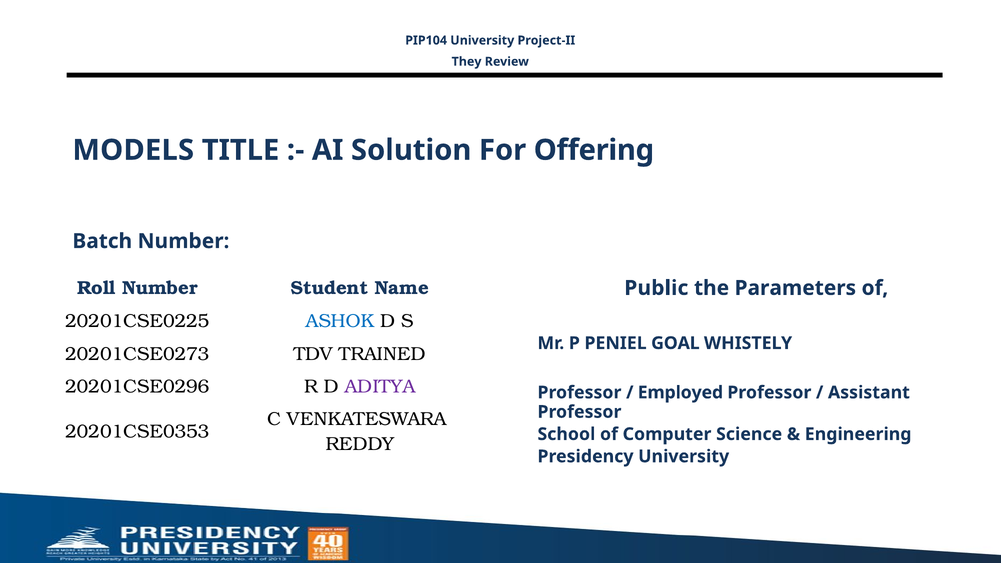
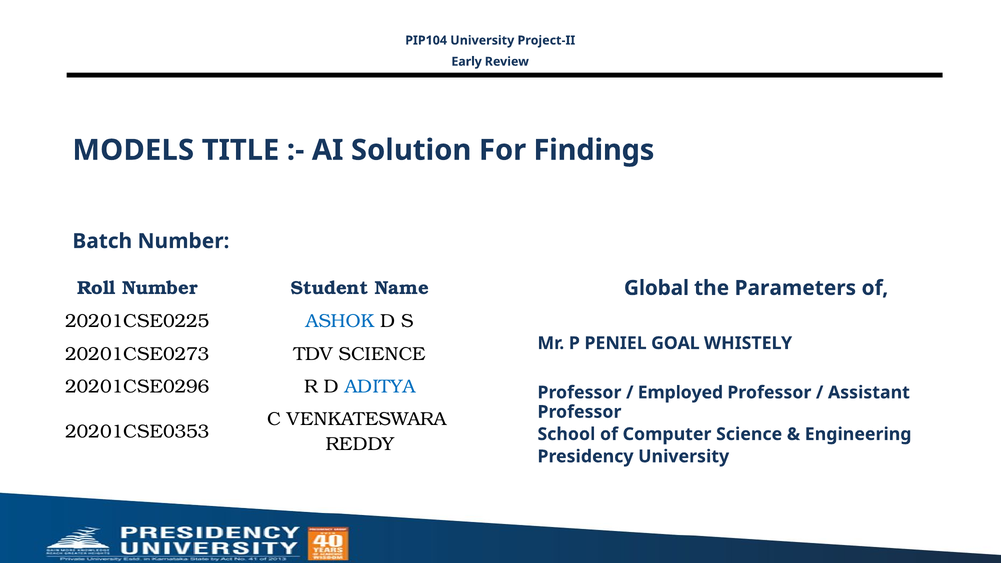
They: They -> Early (467, 62)
Offering: Offering -> Findings (594, 150)
Public: Public -> Global (657, 288)
TDV TRAINED: TRAINED -> SCIENCE (382, 354)
ADITYA colour: purple -> blue (380, 386)
